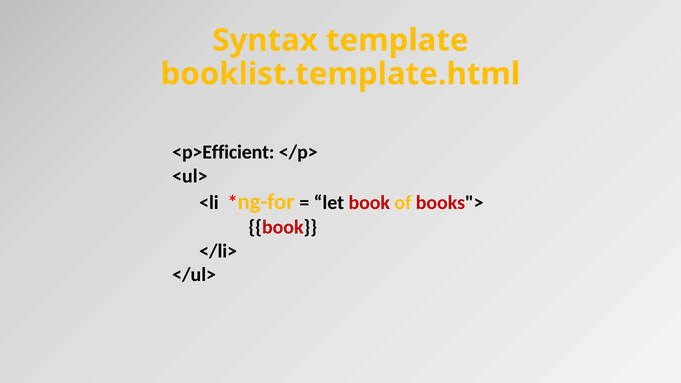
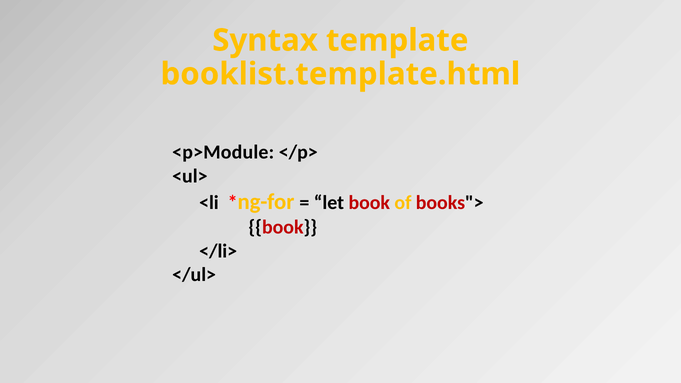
<p>Efficient: <p>Efficient -> <p>Module (223, 152)
